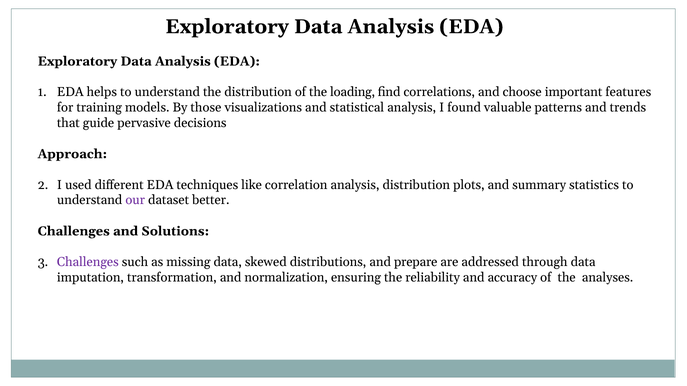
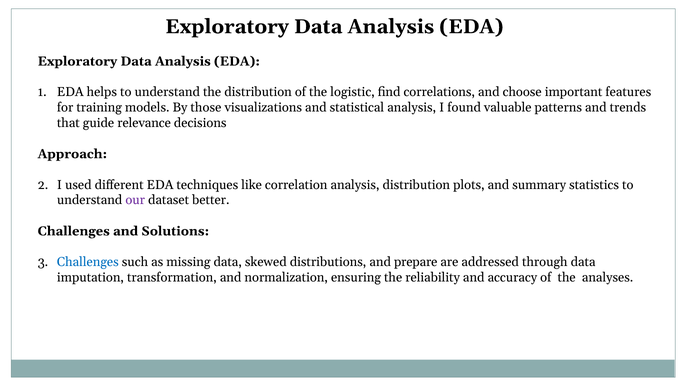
loading: loading -> logistic (353, 92)
pervasive: pervasive -> relevance (144, 123)
Challenges colour: purple -> blue (88, 262)
